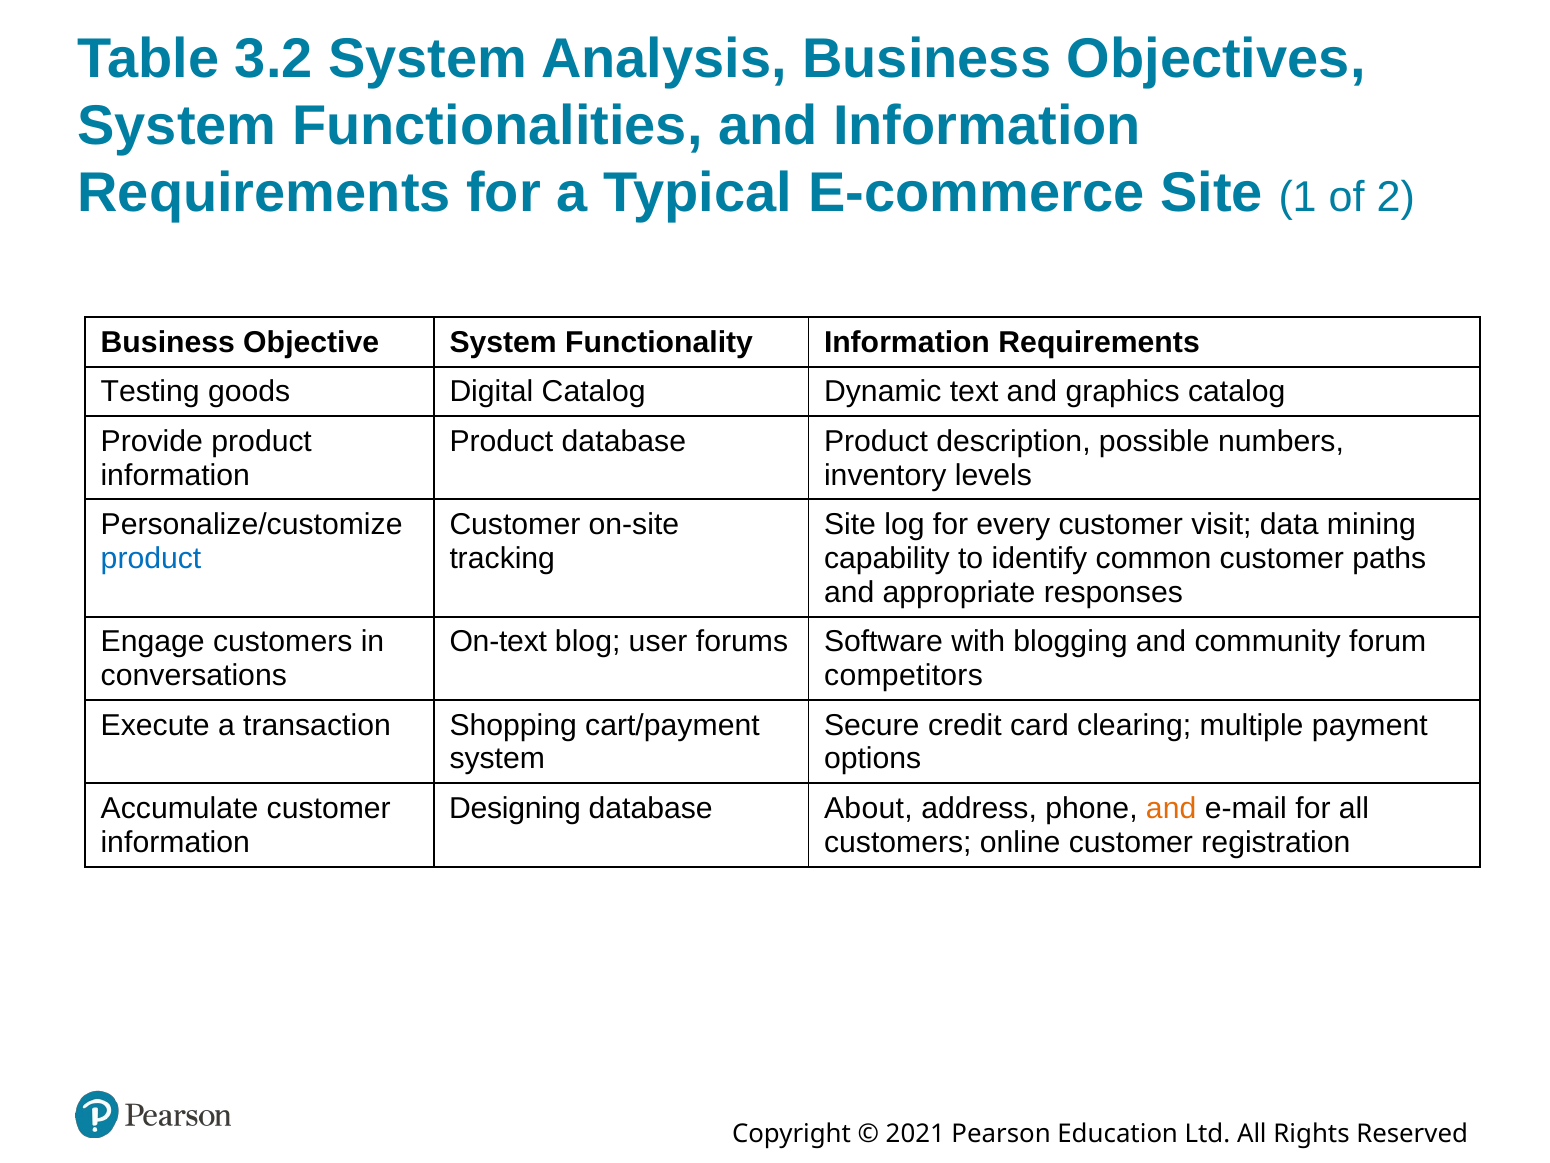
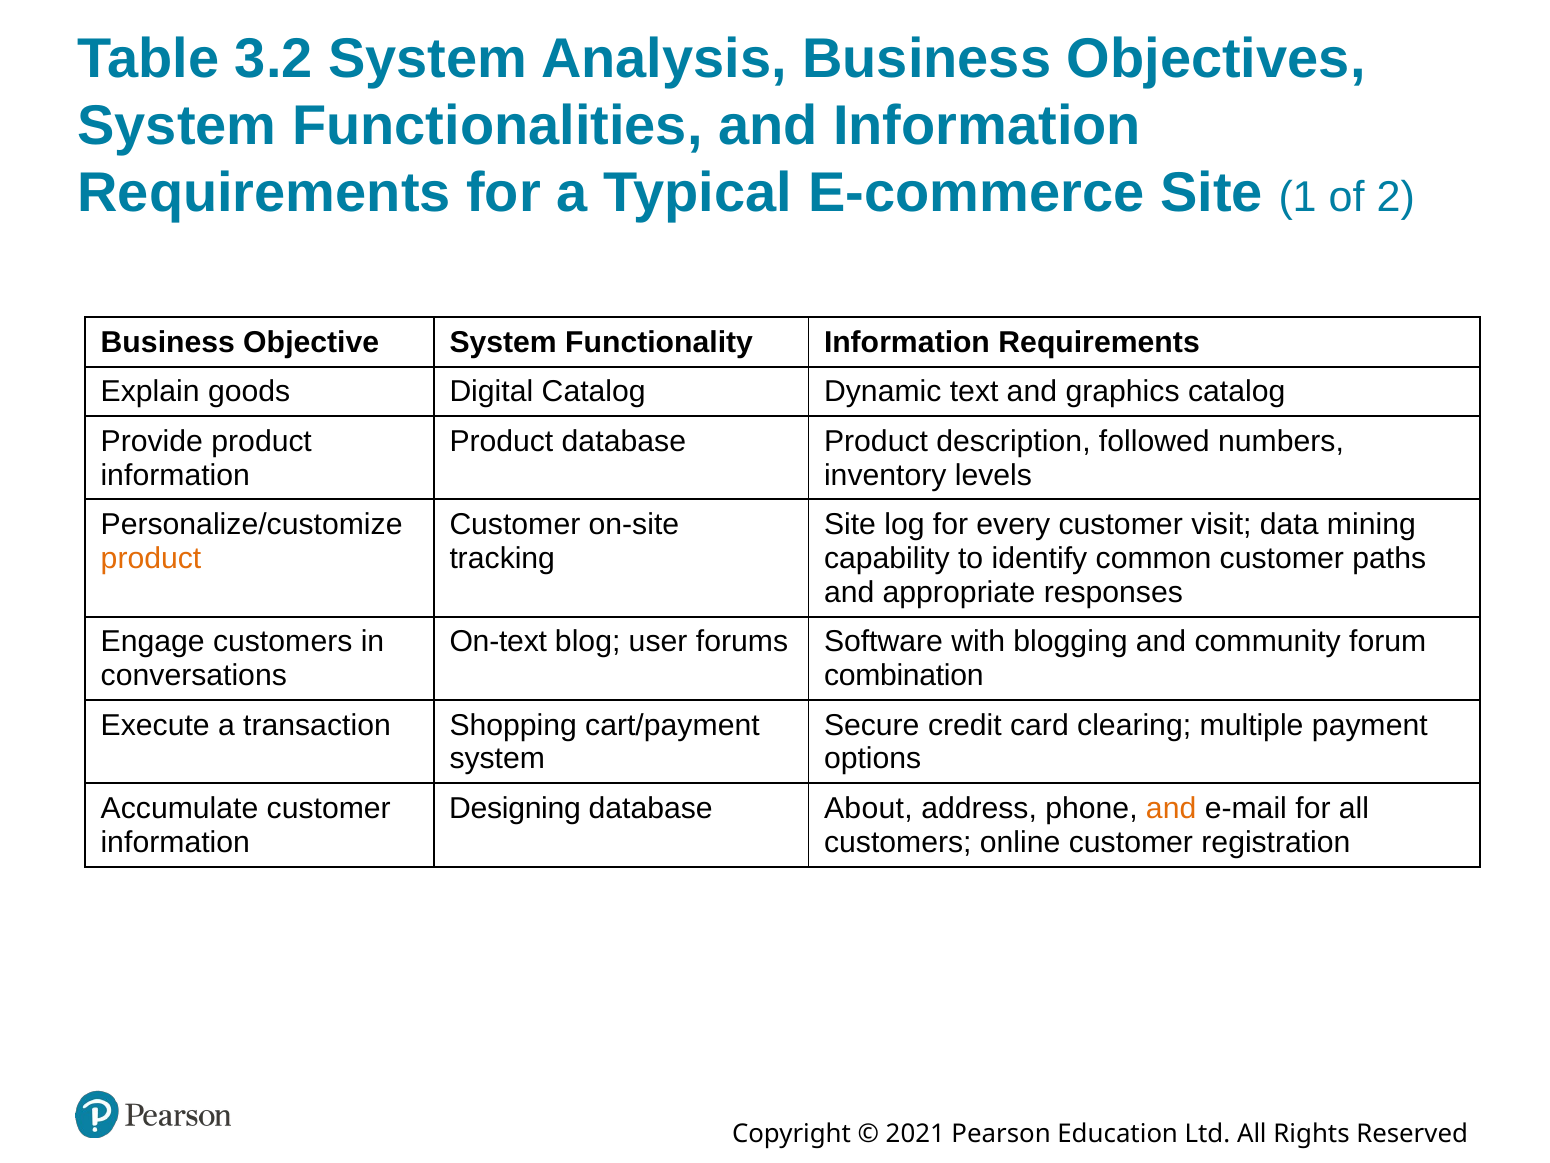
Testing: Testing -> Explain (150, 392)
possible: possible -> followed (1154, 441)
product colour: blue -> orange (151, 558)
competitors: competitors -> combination (904, 675)
